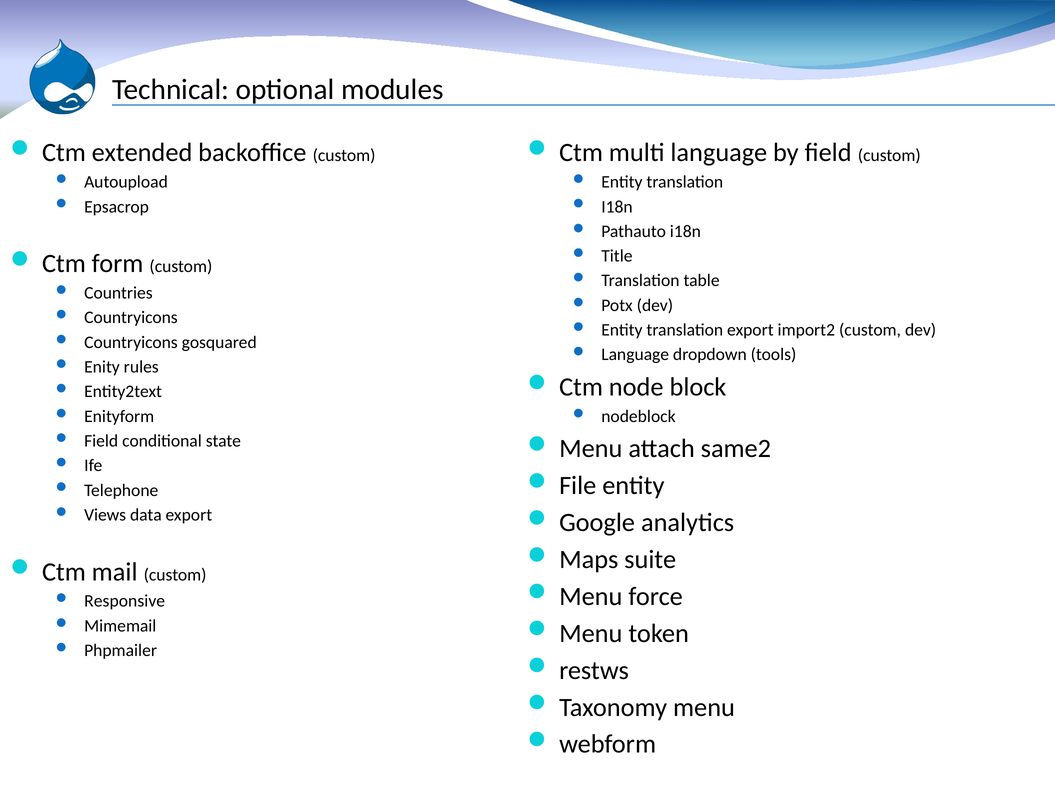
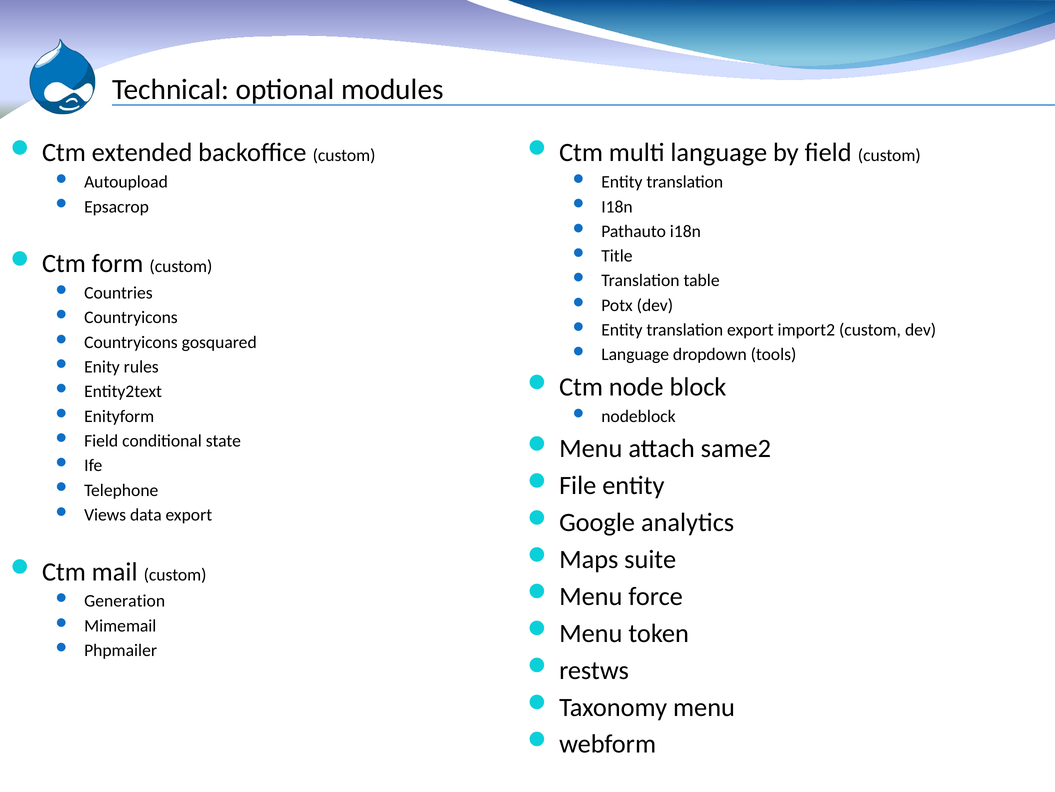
Responsive: Responsive -> Generation (125, 601)
